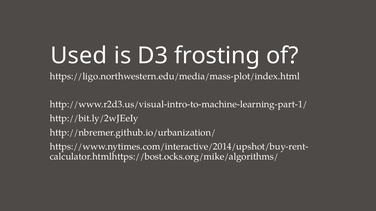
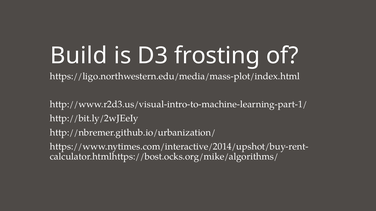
Used: Used -> Build (79, 56)
